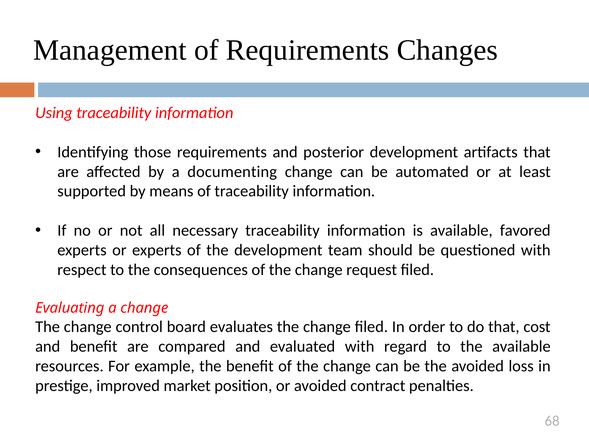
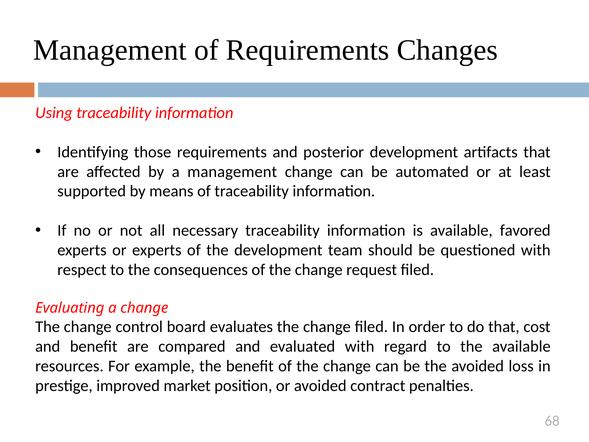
a documenting: documenting -> management (232, 172)
